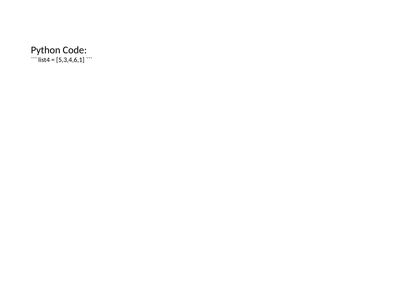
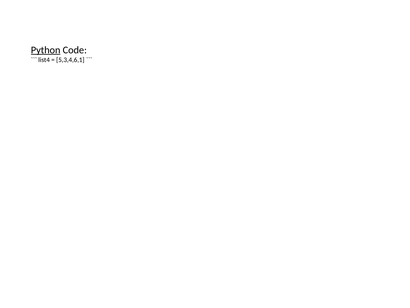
Python underline: none -> present (46, 50)
